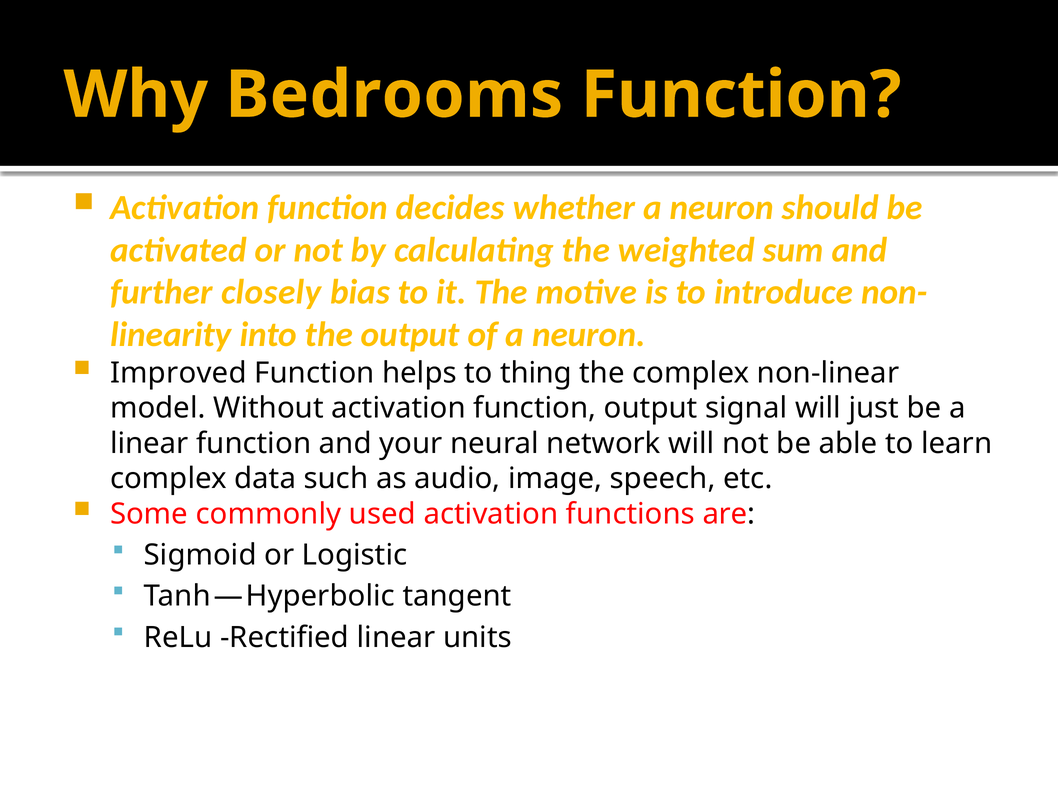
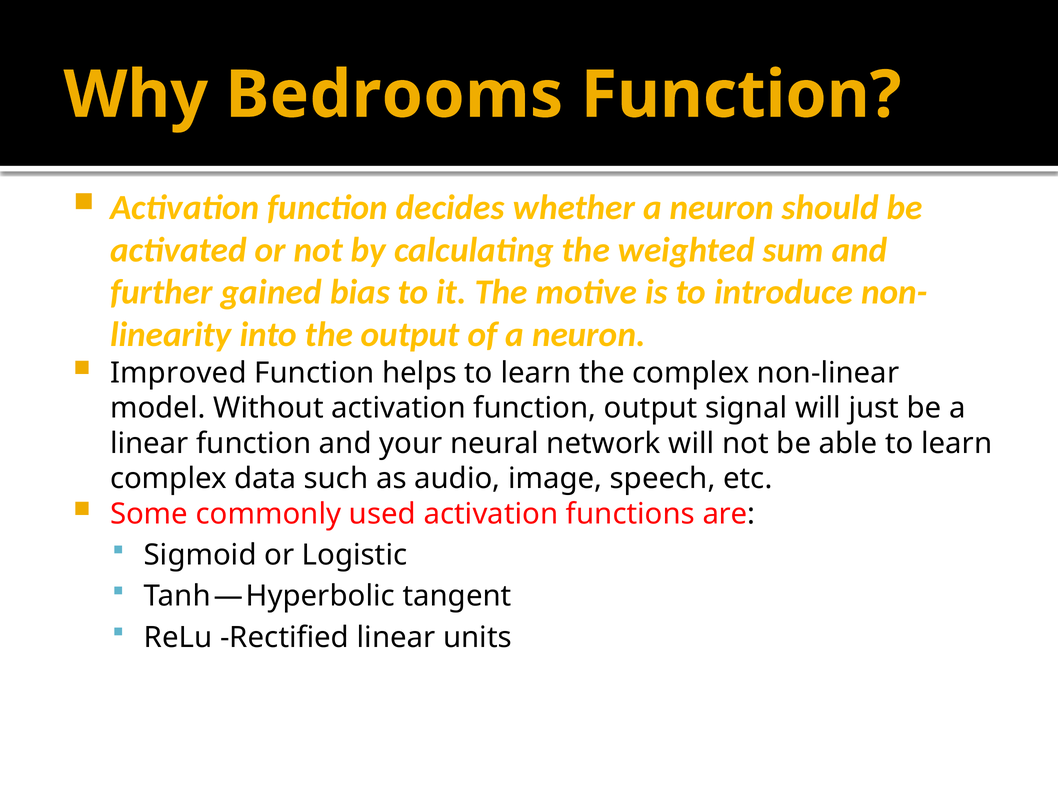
closely: closely -> gained (271, 292)
helps to thing: thing -> learn (536, 373)
